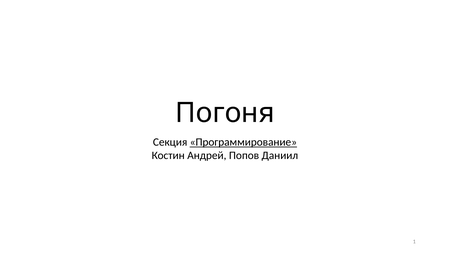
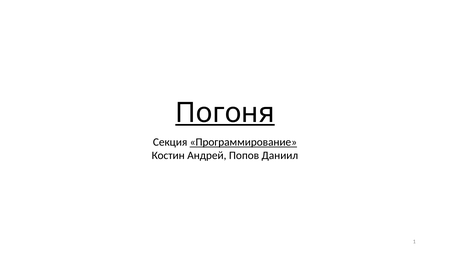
Погоня underline: none -> present (225, 113)
